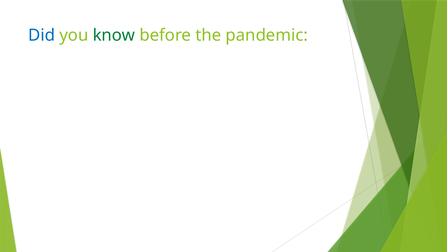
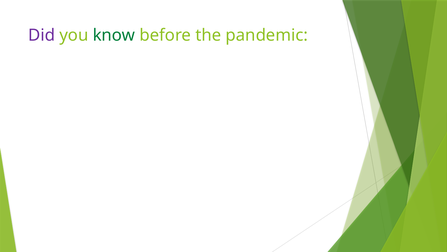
Did colour: blue -> purple (42, 35)
